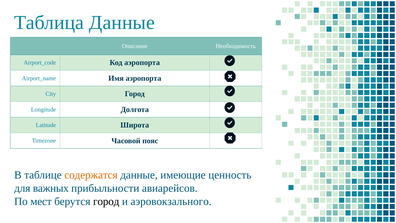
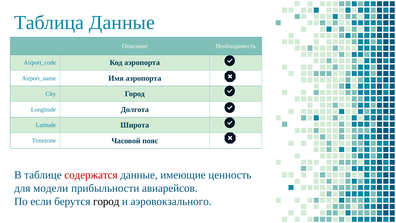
содержатся colour: orange -> red (91, 175)
важных: важных -> модели (51, 188)
мест: мест -> если (41, 201)
